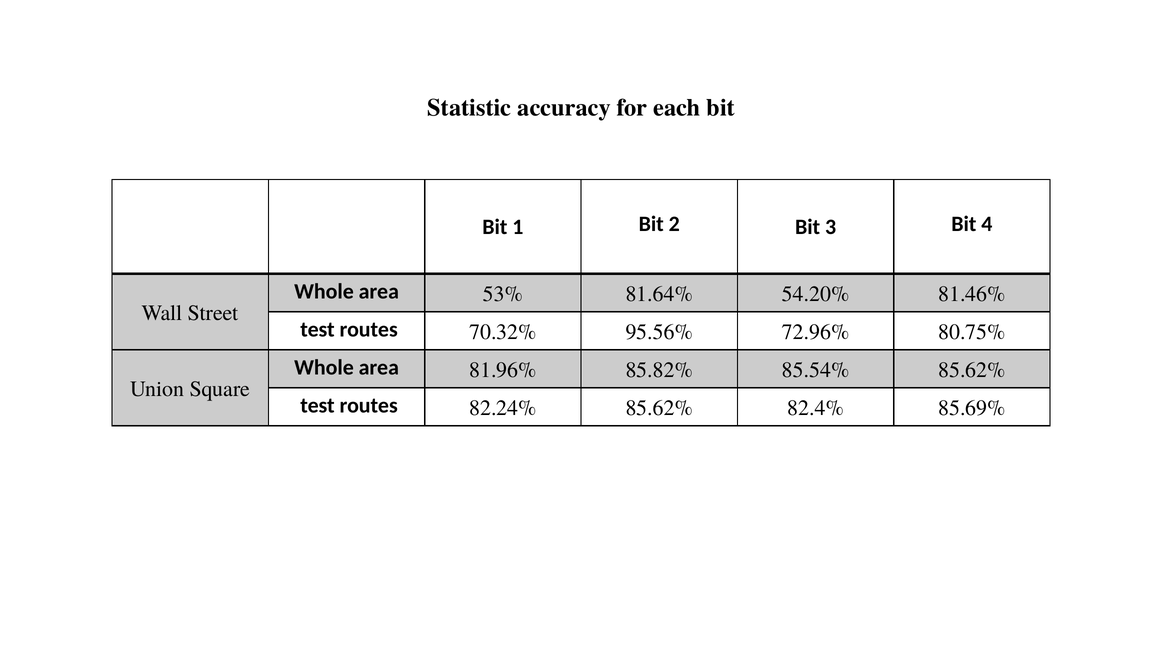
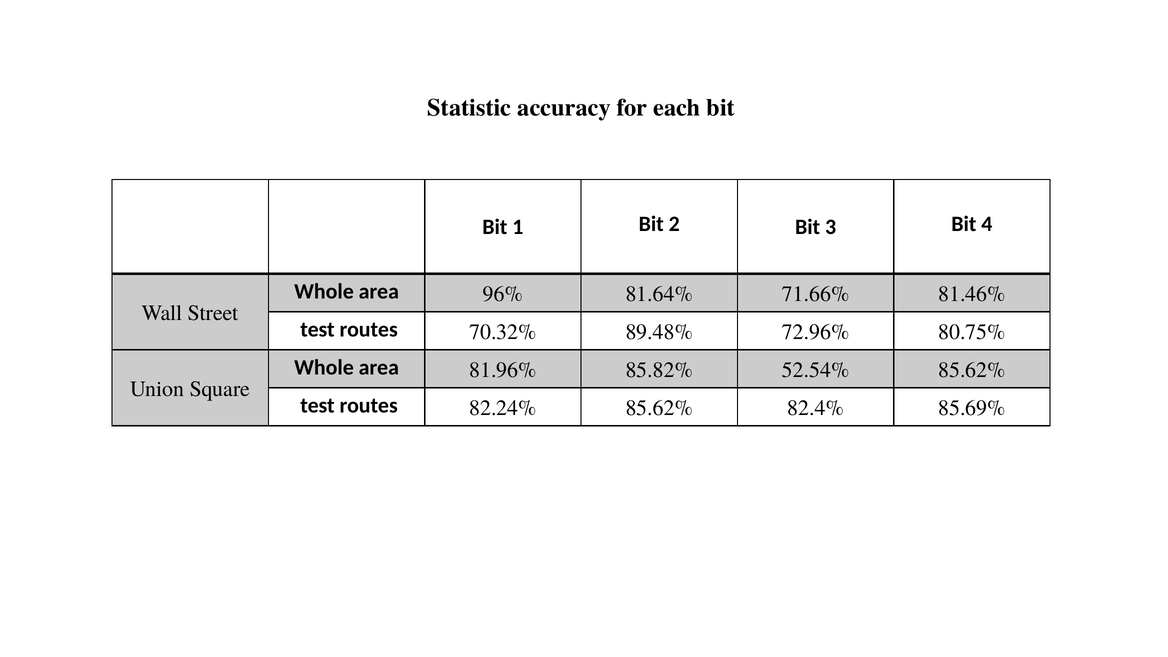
53%: 53% -> 96% (503, 294)
54.20%: 54.20% -> 71.66% (816, 294)
95.56%: 95.56% -> 89.48% (659, 332)
85.54%: 85.54% -> 52.54% (816, 370)
